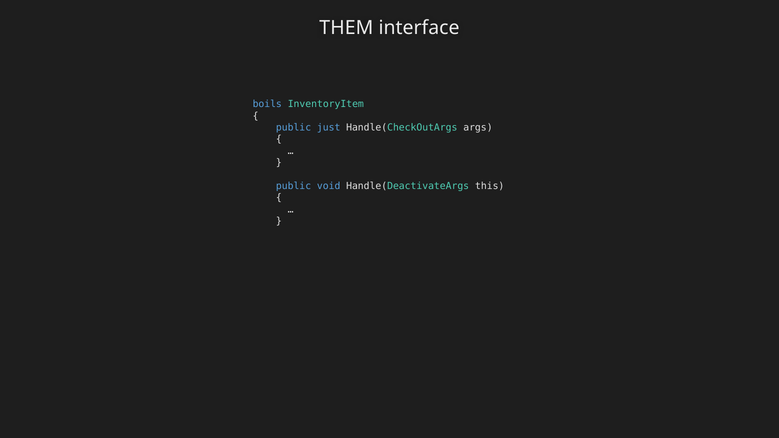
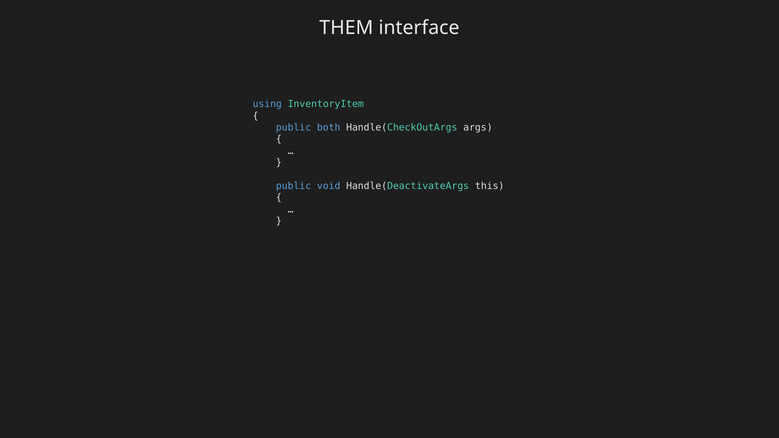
boils: boils -> using (267, 104)
just: just -> both (329, 128)
